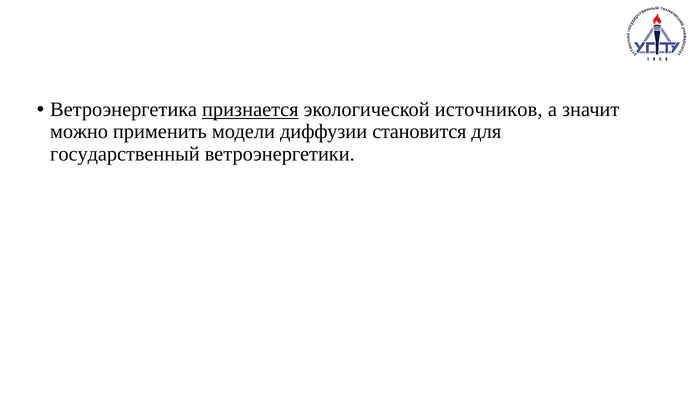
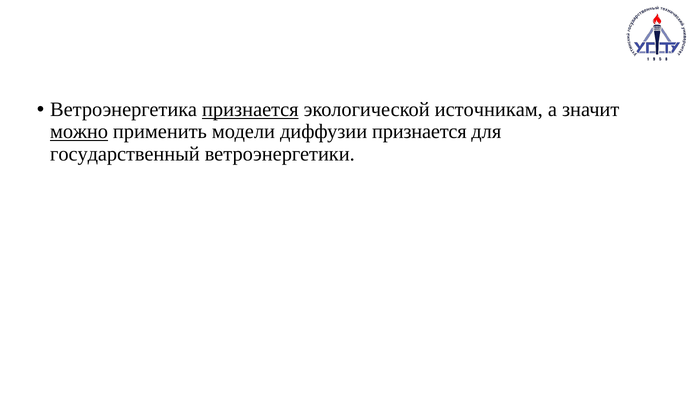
источников: источников -> источникам (489, 110)
можно underline: none -> present (79, 132)
диффузии становится: становится -> признается (419, 132)
